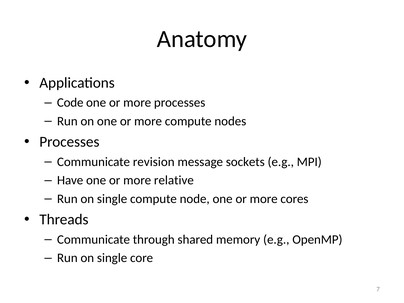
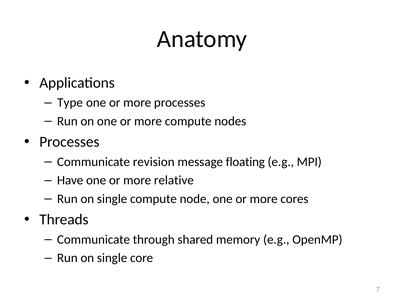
Code: Code -> Type (70, 103)
sockets: sockets -> floating (245, 162)
